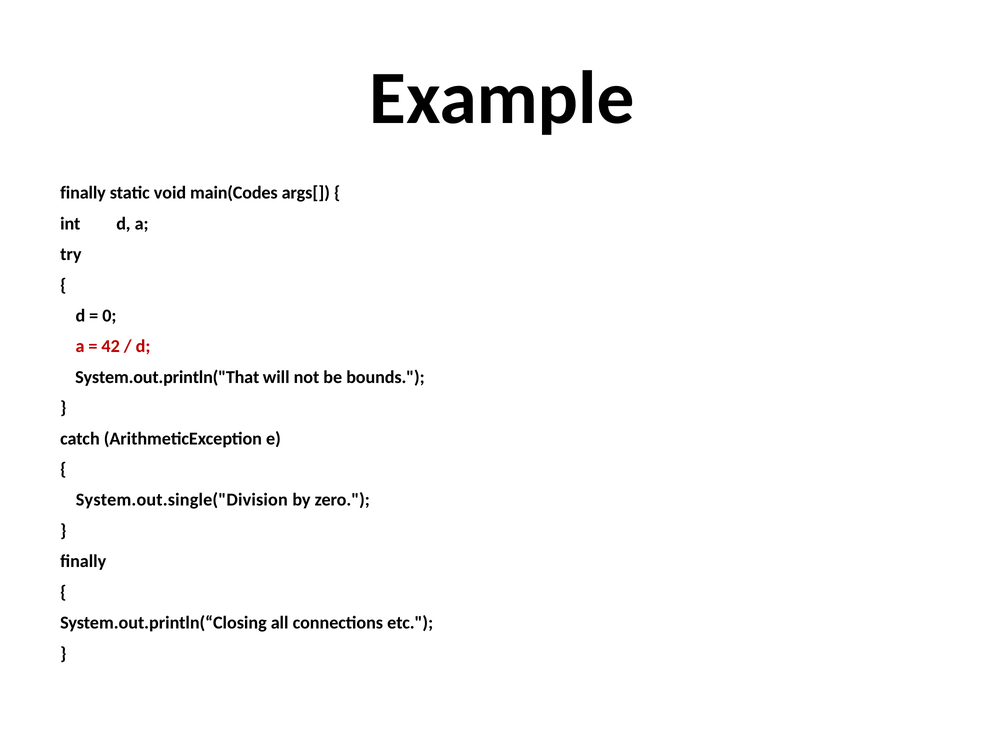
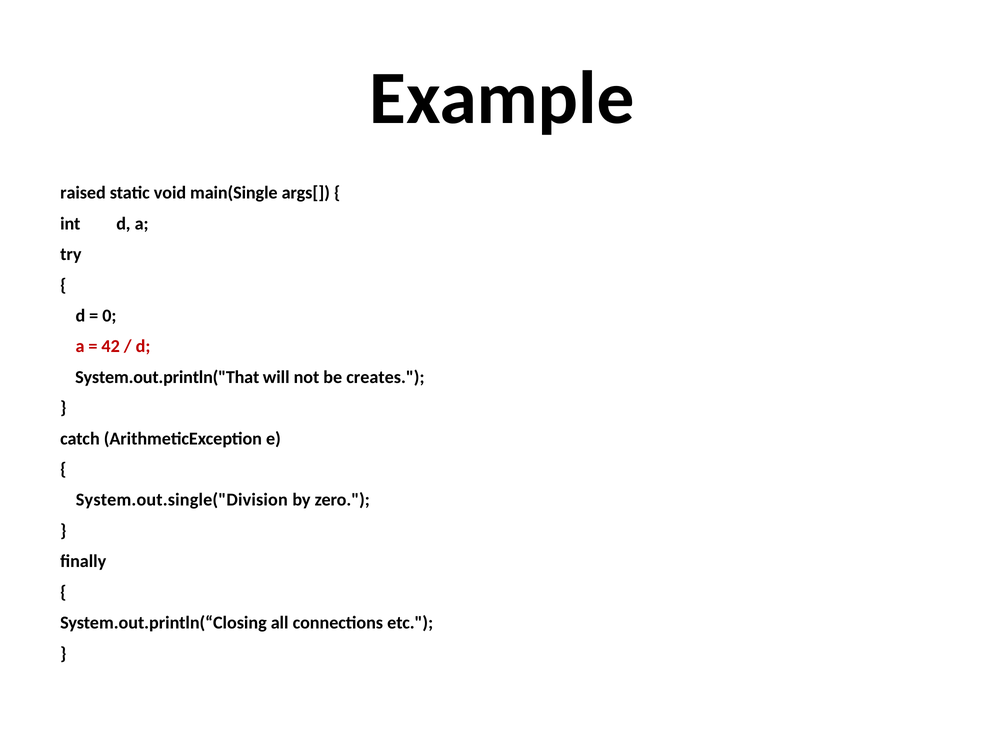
finally: finally -> raised (83, 193)
main(Codes: main(Codes -> main(Single (234, 193)
bounds: bounds -> creates (385, 377)
